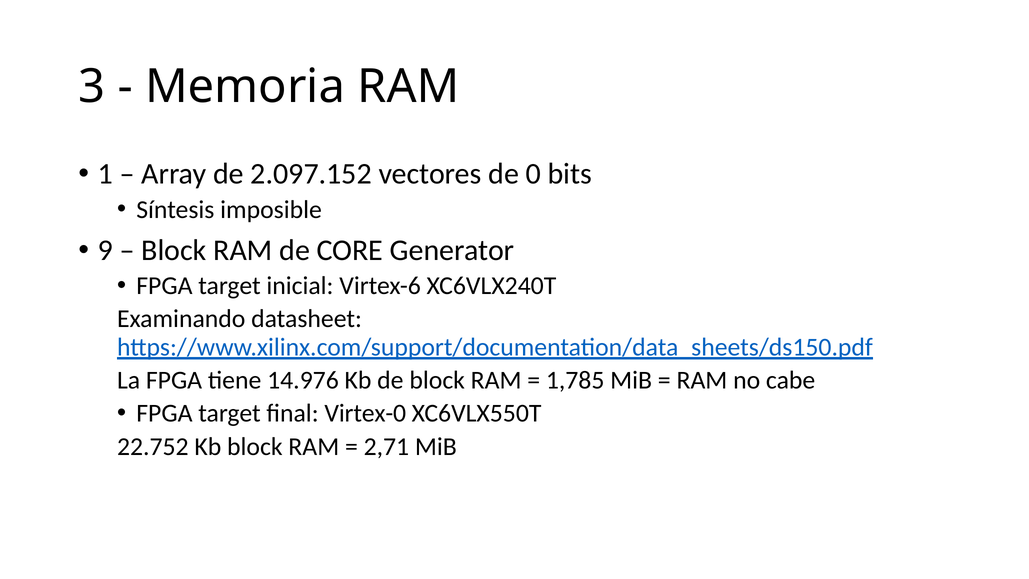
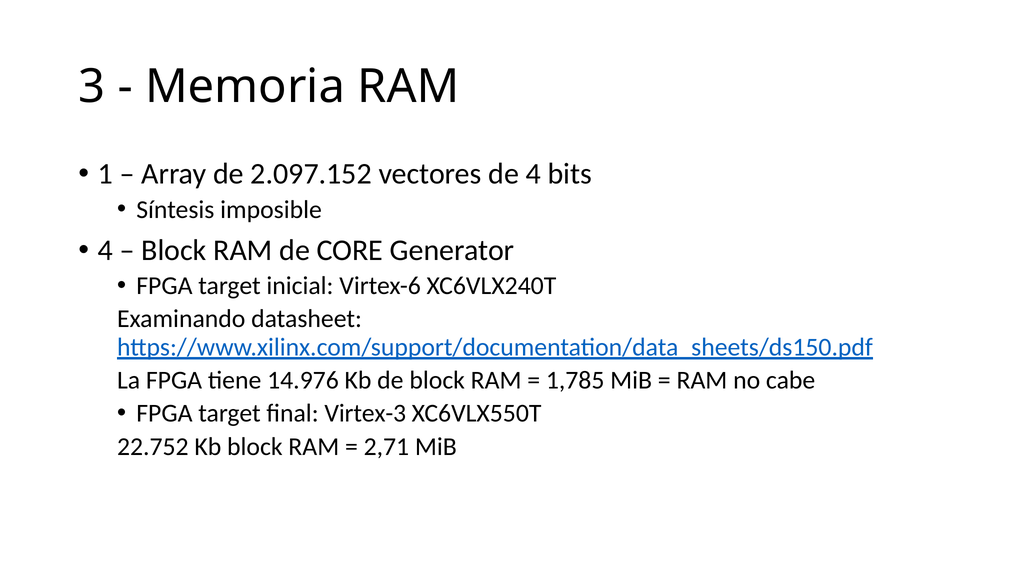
de 0: 0 -> 4 (533, 174)
9: 9 -> 4 (105, 250)
Virtex-0: Virtex-0 -> Virtex-3 (365, 413)
